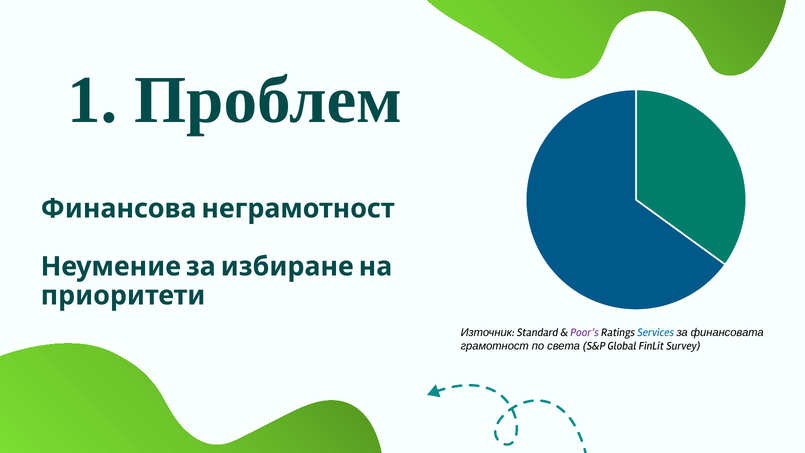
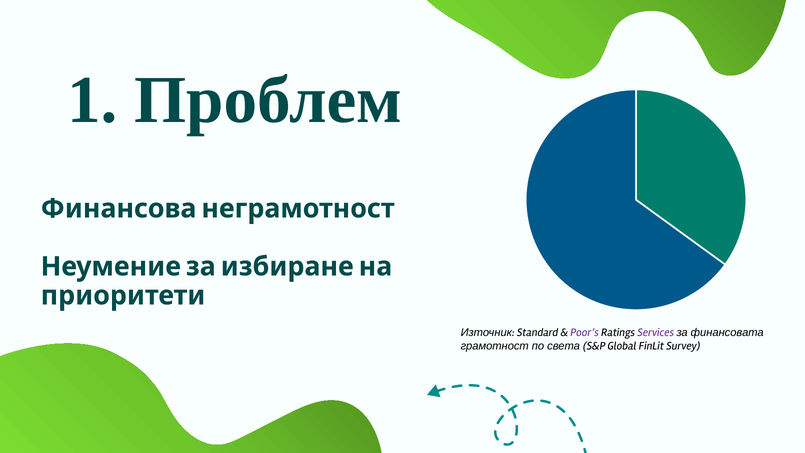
Services colour: blue -> purple (656, 332)
